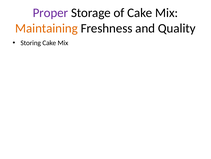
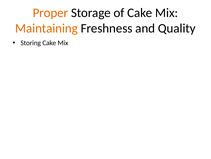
Proper colour: purple -> orange (50, 13)
